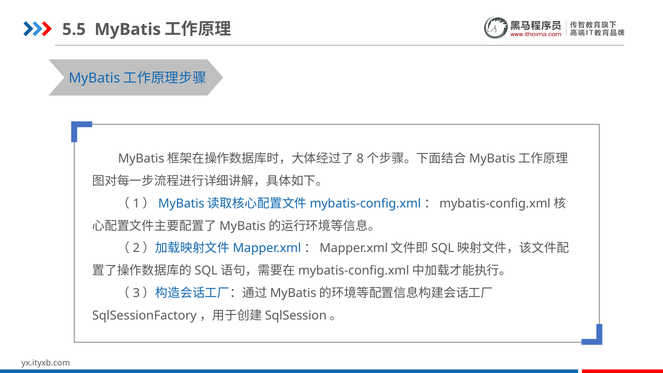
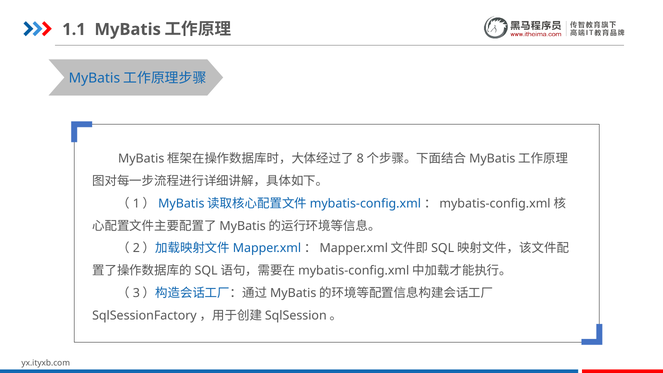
5.5: 5.5 -> 1.1 (74, 29)
